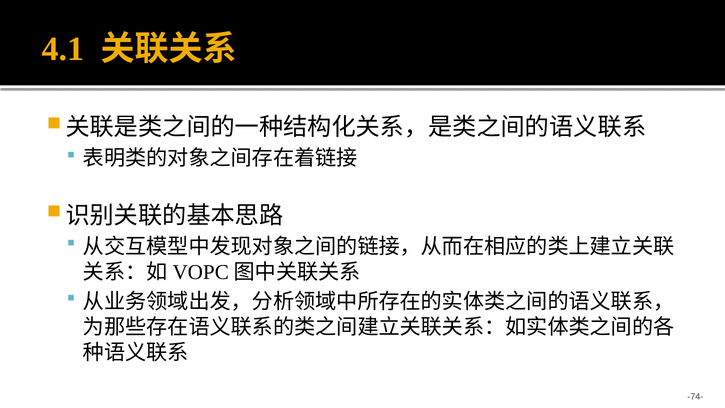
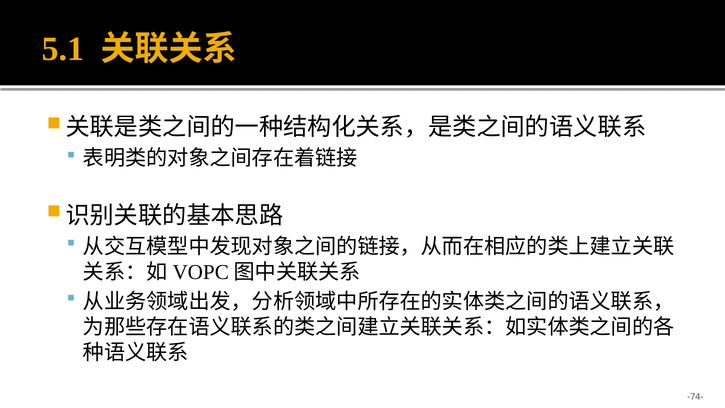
4.1: 4.1 -> 5.1 (63, 49)
